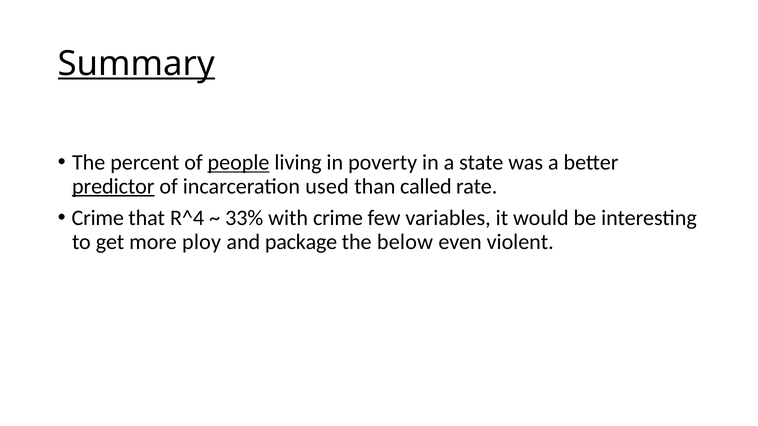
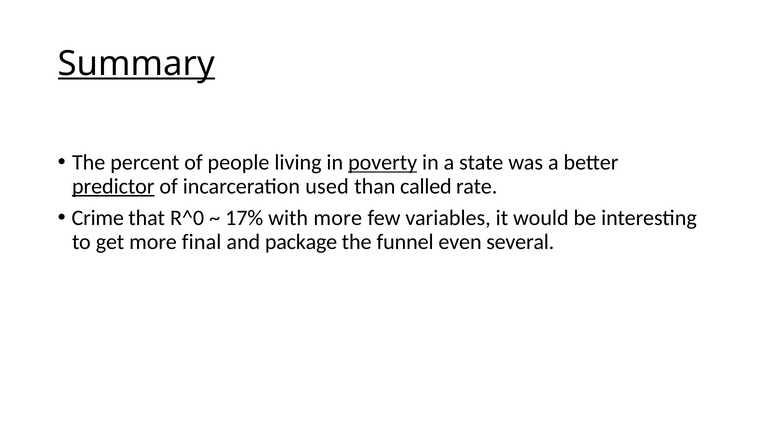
people underline: present -> none (239, 163)
poverty underline: none -> present (383, 163)
R^4: R^4 -> R^0 (187, 218)
33%: 33% -> 17% (244, 218)
with crime: crime -> more (338, 218)
ploy: ploy -> final (202, 242)
below: below -> funnel (405, 242)
violent: violent -> several (520, 242)
